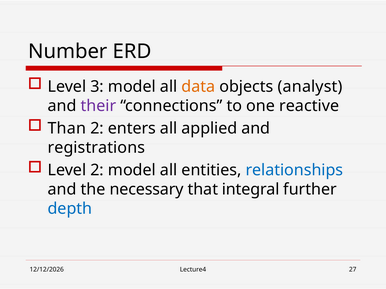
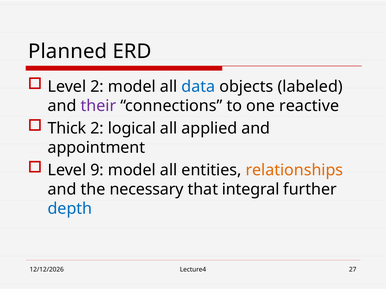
Number: Number -> Planned (68, 51)
Level 3: 3 -> 2 (97, 87)
data colour: orange -> blue (198, 87)
analyst: analyst -> labeled (310, 87)
Than: Than -> Thick (67, 129)
enters: enters -> logical (132, 129)
registrations: registrations -> appointment (96, 148)
Level 2: 2 -> 9 (97, 170)
relationships colour: blue -> orange (294, 170)
